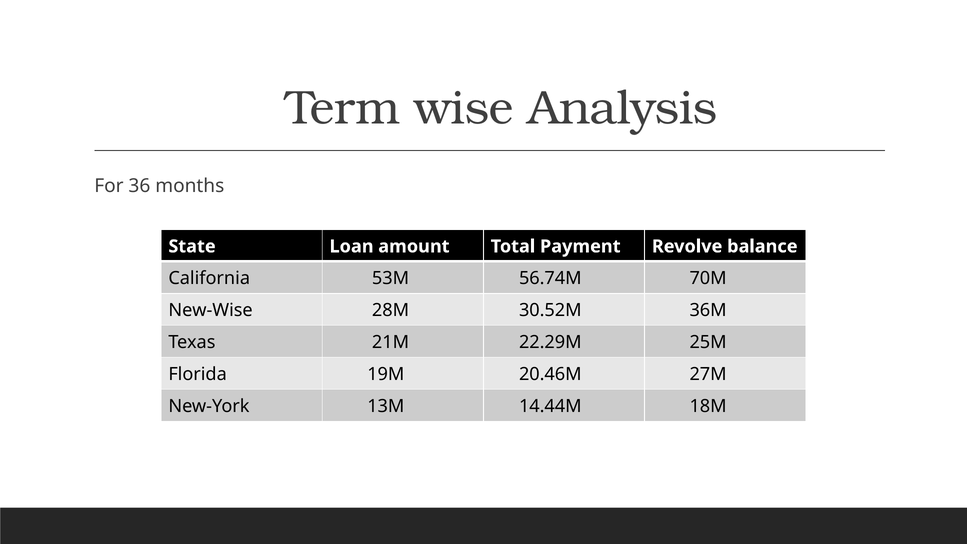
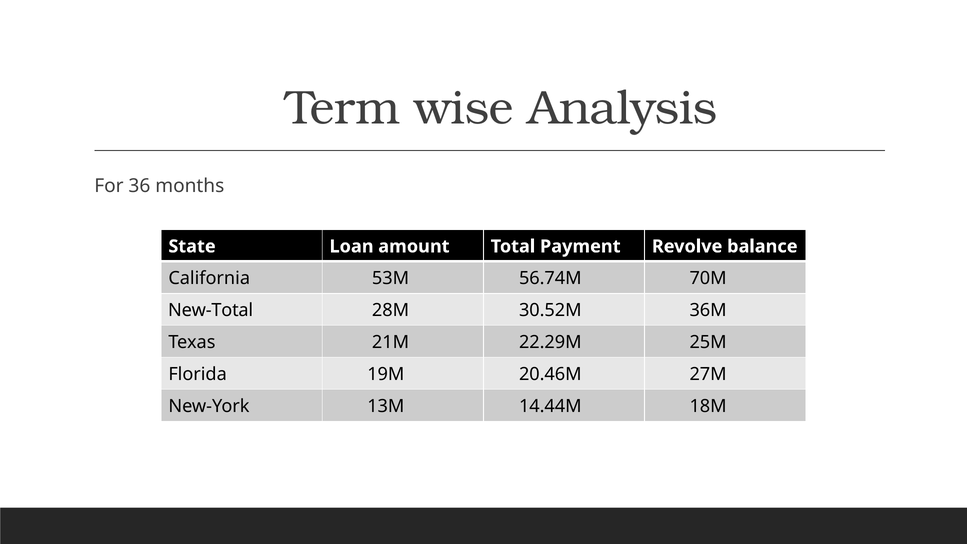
New-Wise: New-Wise -> New-Total (211, 310)
